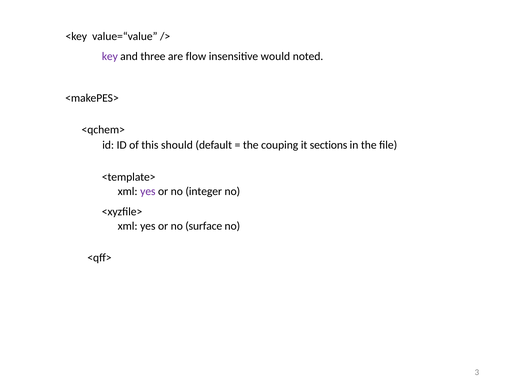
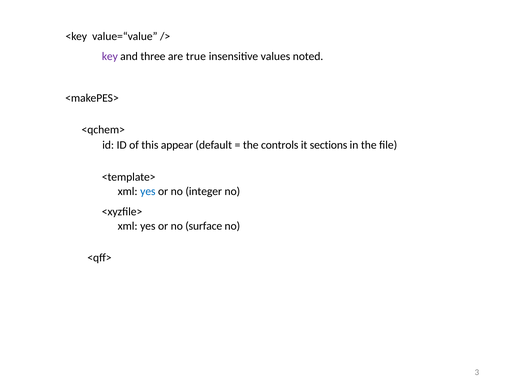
flow: flow -> true (196, 57)
would: would -> values (275, 57)
should: should -> appear (177, 145)
couping: couping -> controls (280, 145)
yes colour: purple -> blue (148, 191)
